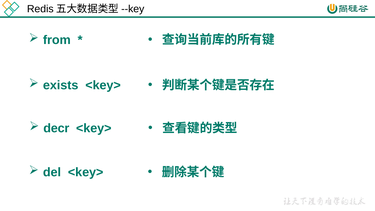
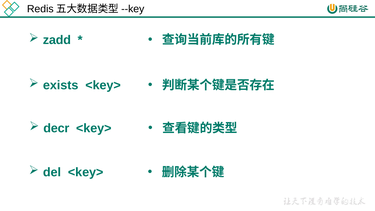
from: from -> zadd (57, 40)
